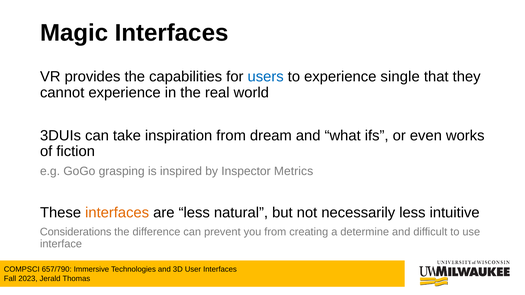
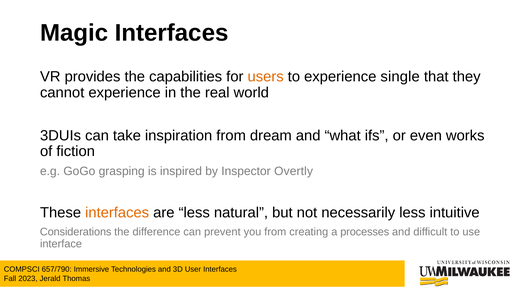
users colour: blue -> orange (266, 77)
Metrics: Metrics -> Overtly (294, 172)
determine: determine -> processes (365, 232)
